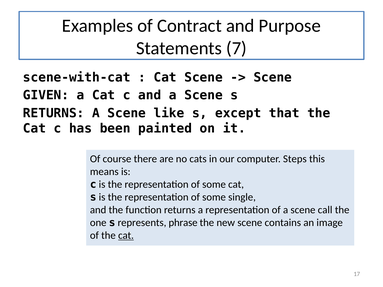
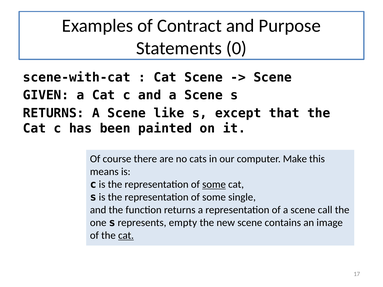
7: 7 -> 0 (236, 48)
Steps: Steps -> Make (295, 159)
some underline: none -> present (214, 185)
phrase: phrase -> empty (183, 223)
